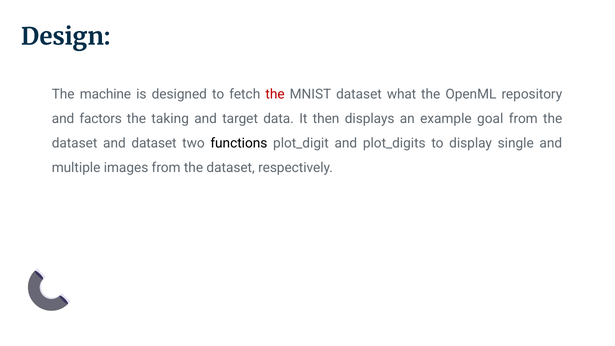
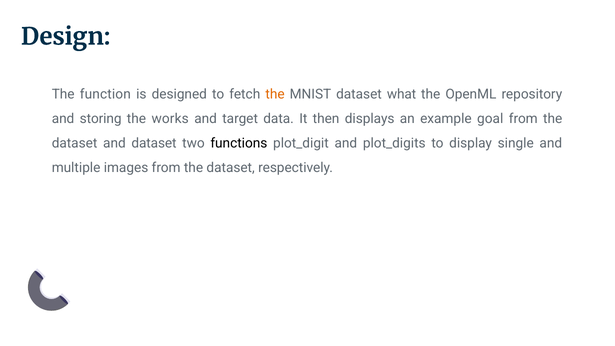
machine: machine -> function (105, 94)
the colour: red -> orange (275, 94)
factors: factors -> storing (101, 119)
taking: taking -> works (170, 119)
